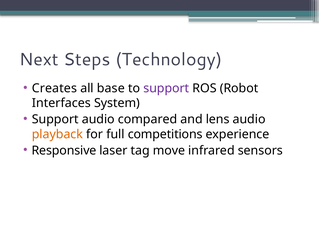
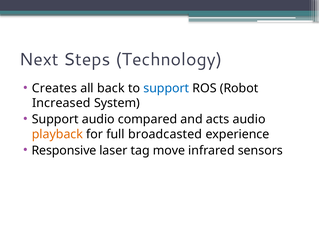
base: base -> back (111, 88)
support colour: purple -> blue (166, 88)
Interfaces: Interfaces -> Increased (61, 103)
lens: lens -> acts (218, 119)
competitions: competitions -> broadcasted (165, 134)
